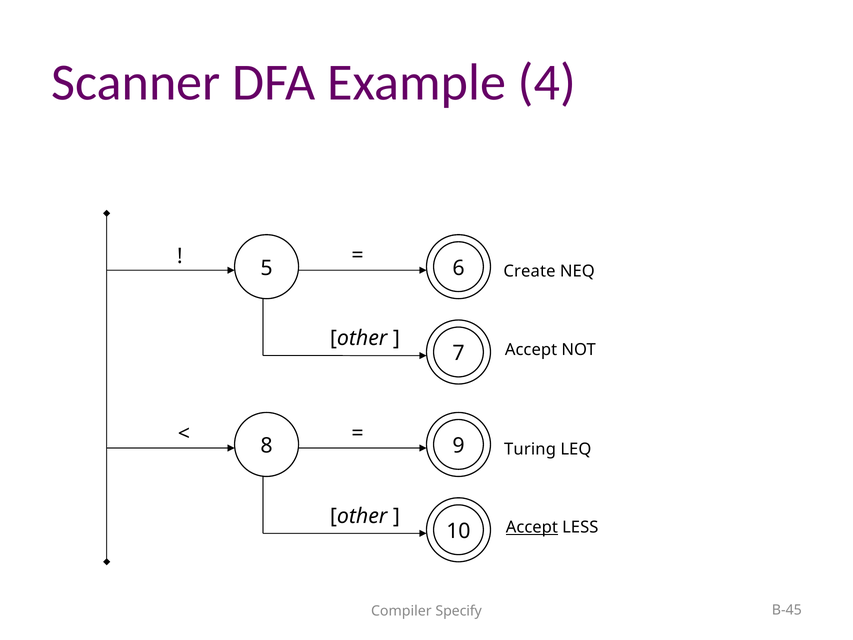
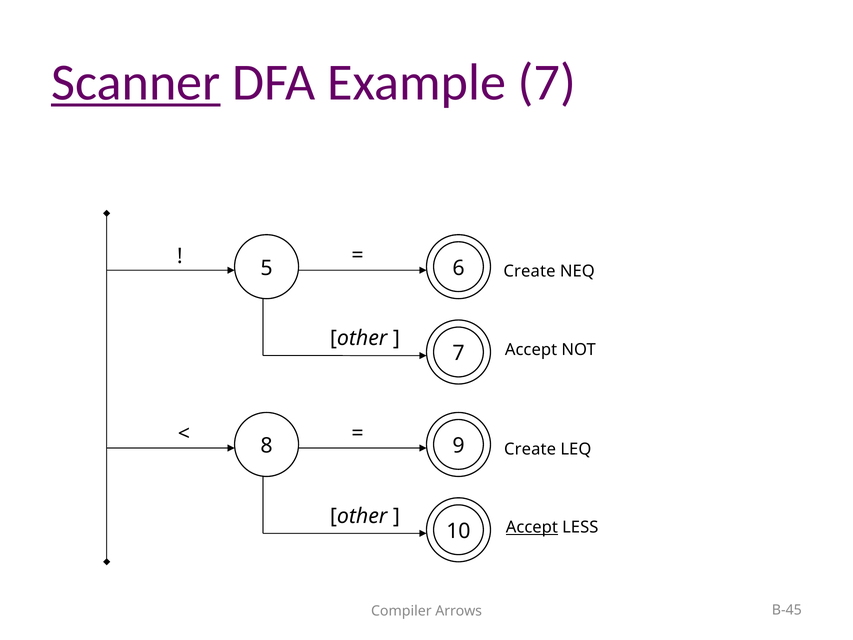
Scanner underline: none -> present (136, 83)
Example 4: 4 -> 7 (547, 83)
Turing: Turing -> Create (530, 449)
Specify: Specify -> Arrows (459, 611)
